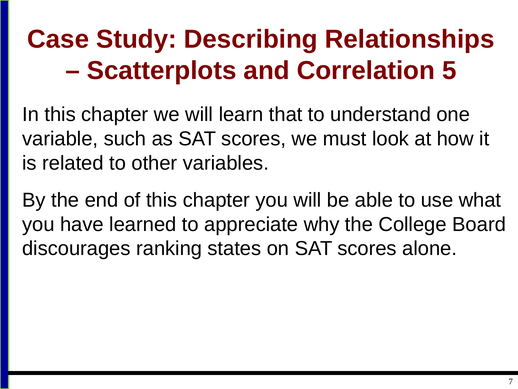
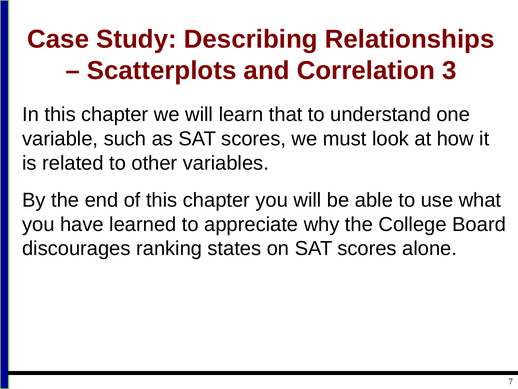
5: 5 -> 3 (449, 70)
